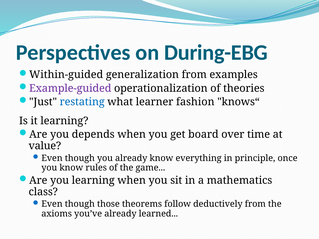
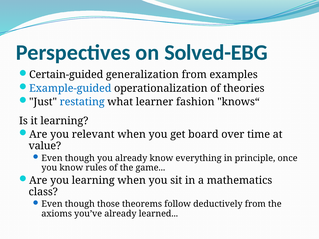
During-EBG: During-EBG -> Solved-EBG (216, 53)
Within-guided: Within-guided -> Certain-guided (66, 75)
Example-guided colour: purple -> blue (70, 88)
depends: depends -> relevant (93, 134)
